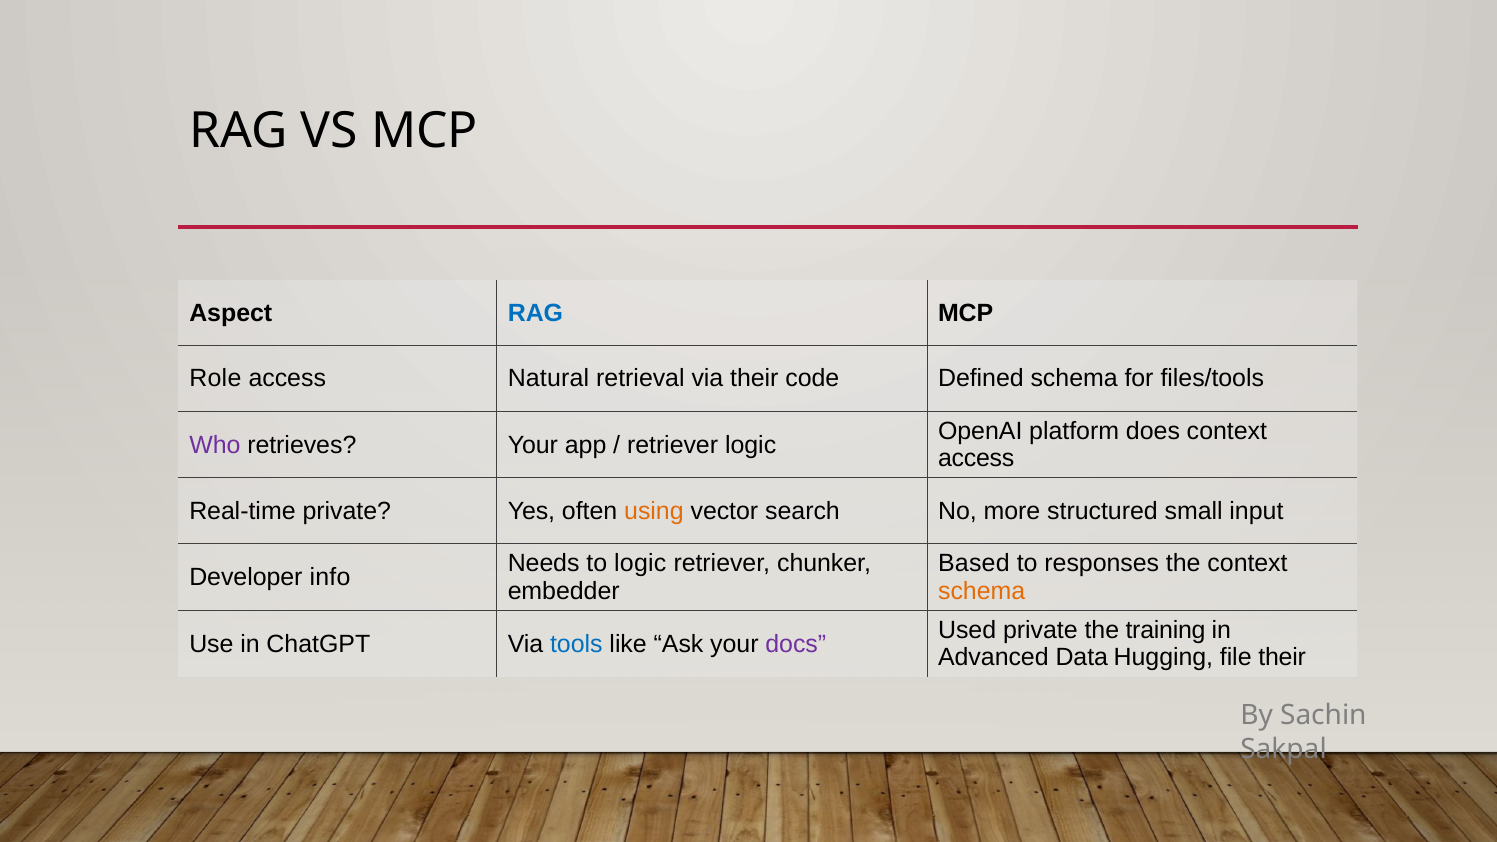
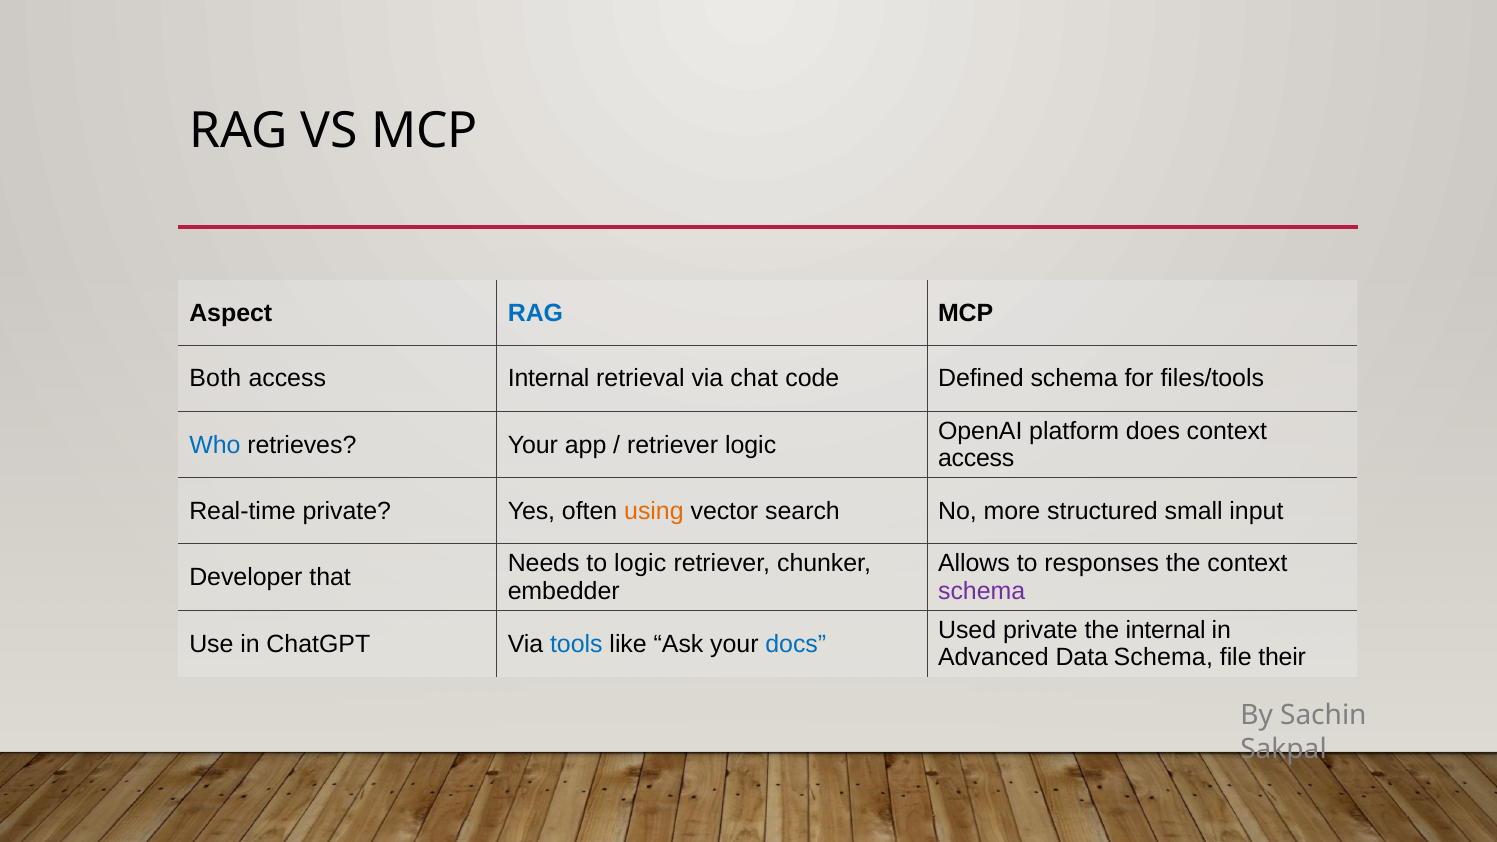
Role: Role -> Both (215, 379)
access Natural: Natural -> Internal (549, 379)
via their: their -> chat (754, 379)
Who colour: purple -> blue (215, 445)
Based: Based -> Allows (974, 563)
info: info -> that (330, 577)
schema colour: orange -> purple (982, 591)
the training: training -> internal (1166, 630)
docs colour: purple -> blue (796, 644)
Data Hugging: Hugging -> Schema (1163, 658)
